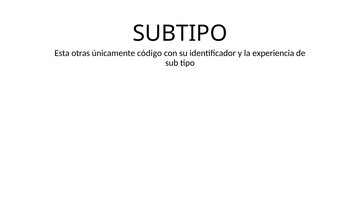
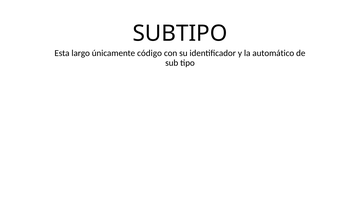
otras: otras -> largo (81, 53)
experiencia: experiencia -> automático (273, 53)
